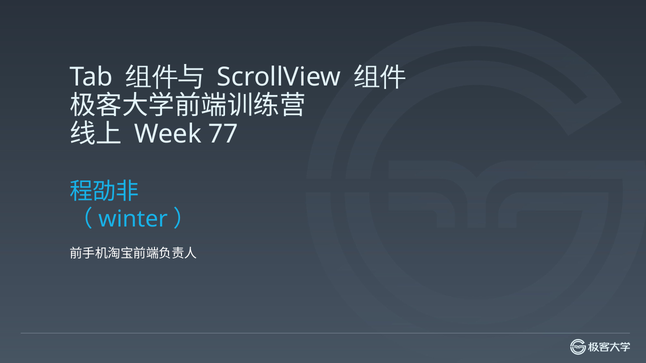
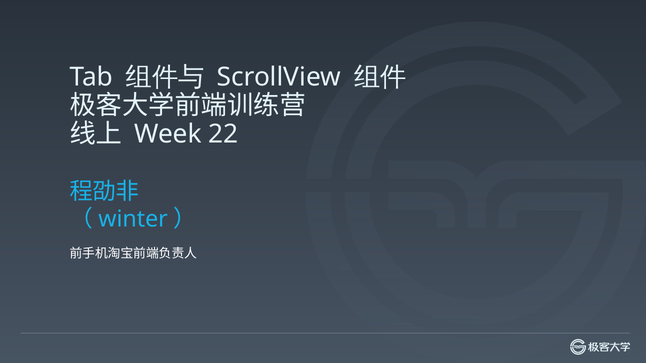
77: 77 -> 22 (223, 134)
